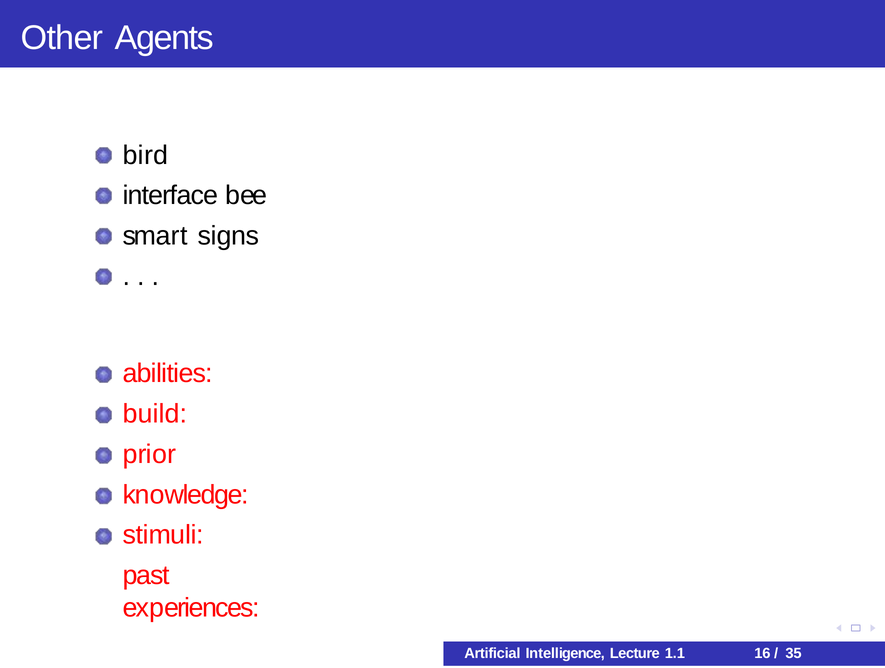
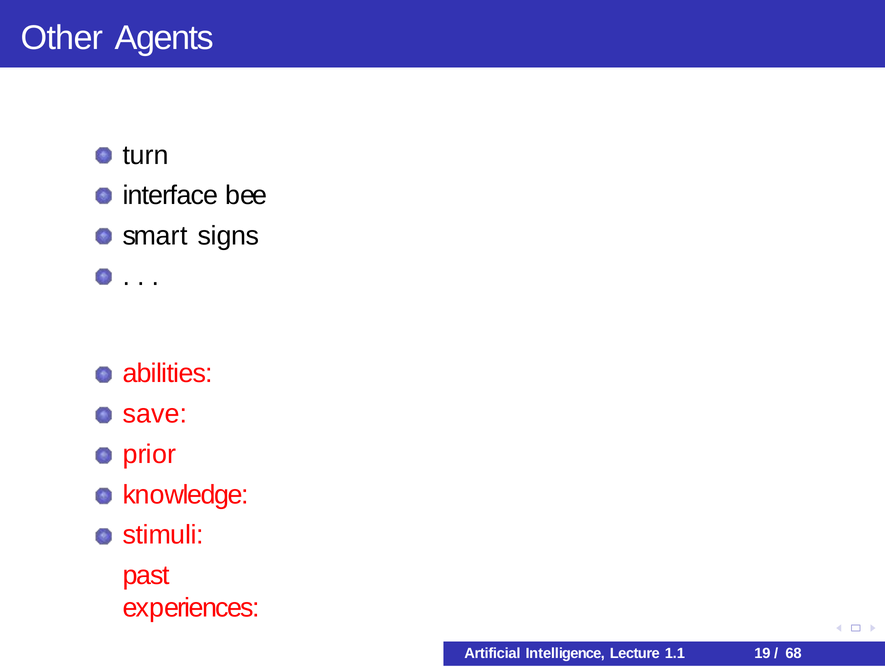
bird: bird -> turn (146, 155)
build: build -> save (155, 414)
16: 16 -> 19 (762, 653)
35: 35 -> 68 (794, 653)
